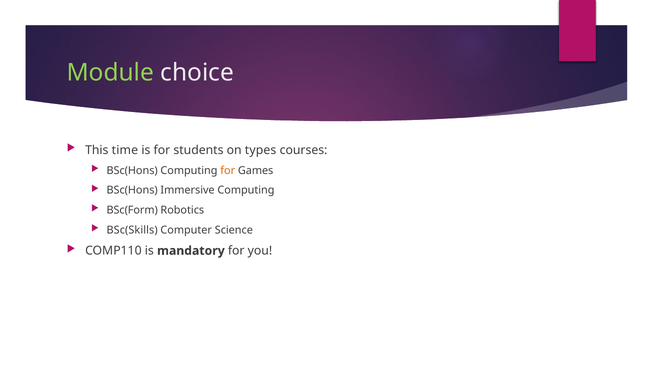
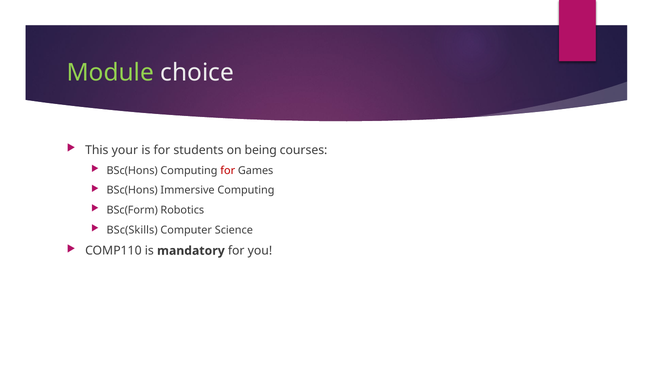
time: time -> your (125, 150)
types: types -> being (261, 150)
for colour: orange -> red (228, 171)
